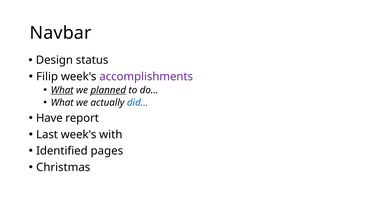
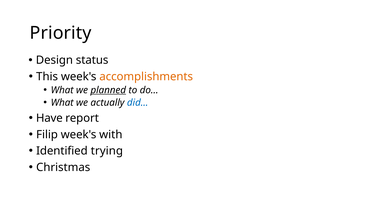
Navbar: Navbar -> Priority (61, 33)
Filip: Filip -> This (47, 76)
accomplishments colour: purple -> orange (146, 76)
What underline: present -> none (62, 90)
Last: Last -> Filip (47, 134)
pages: pages -> trying (107, 150)
